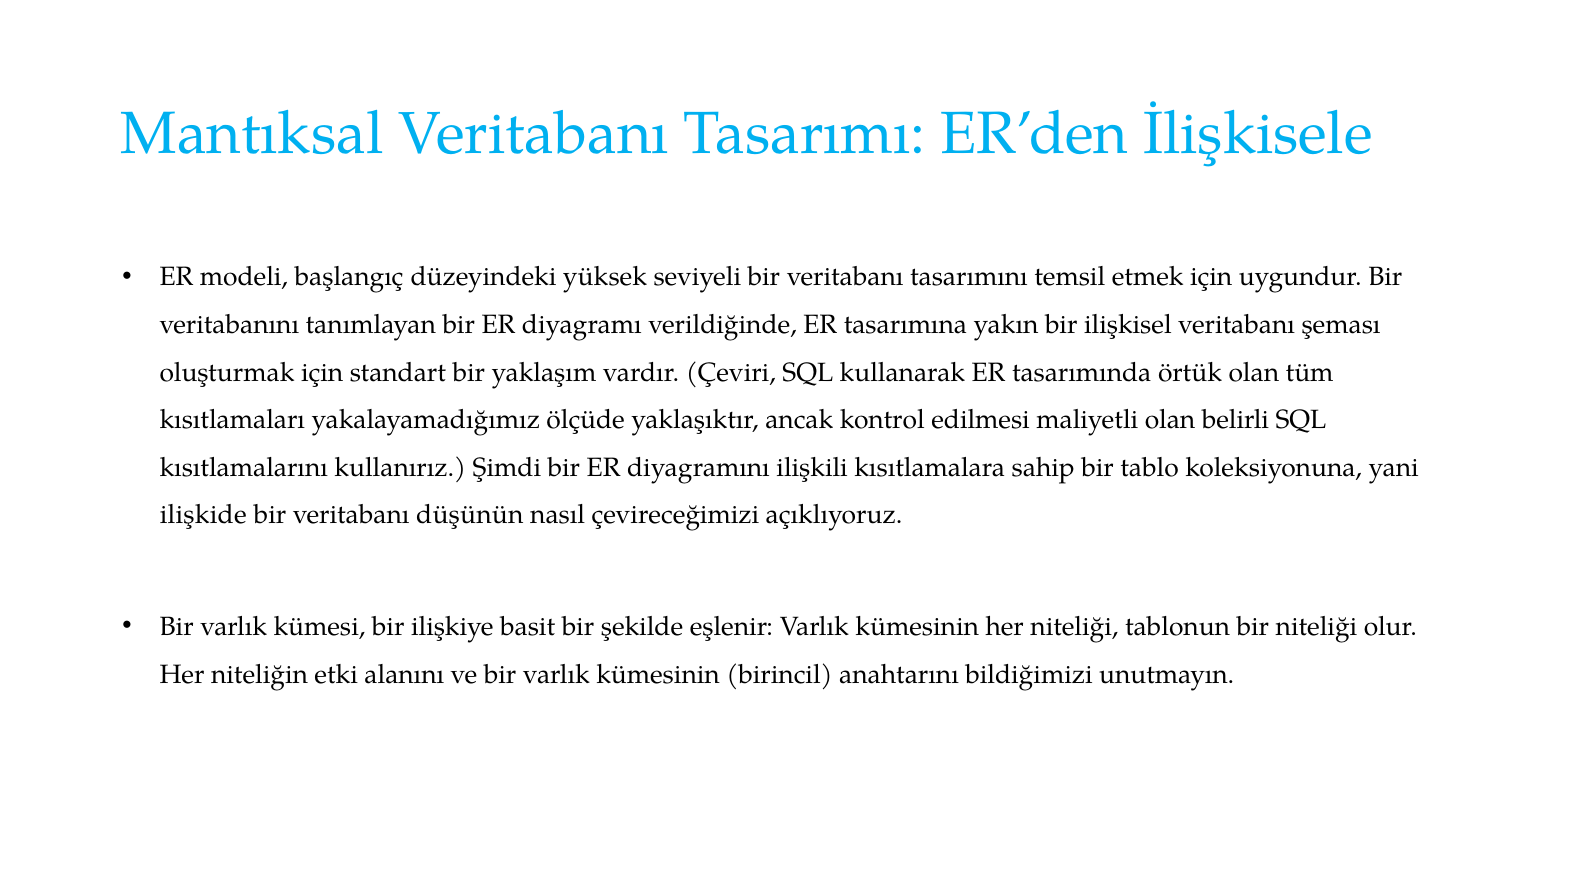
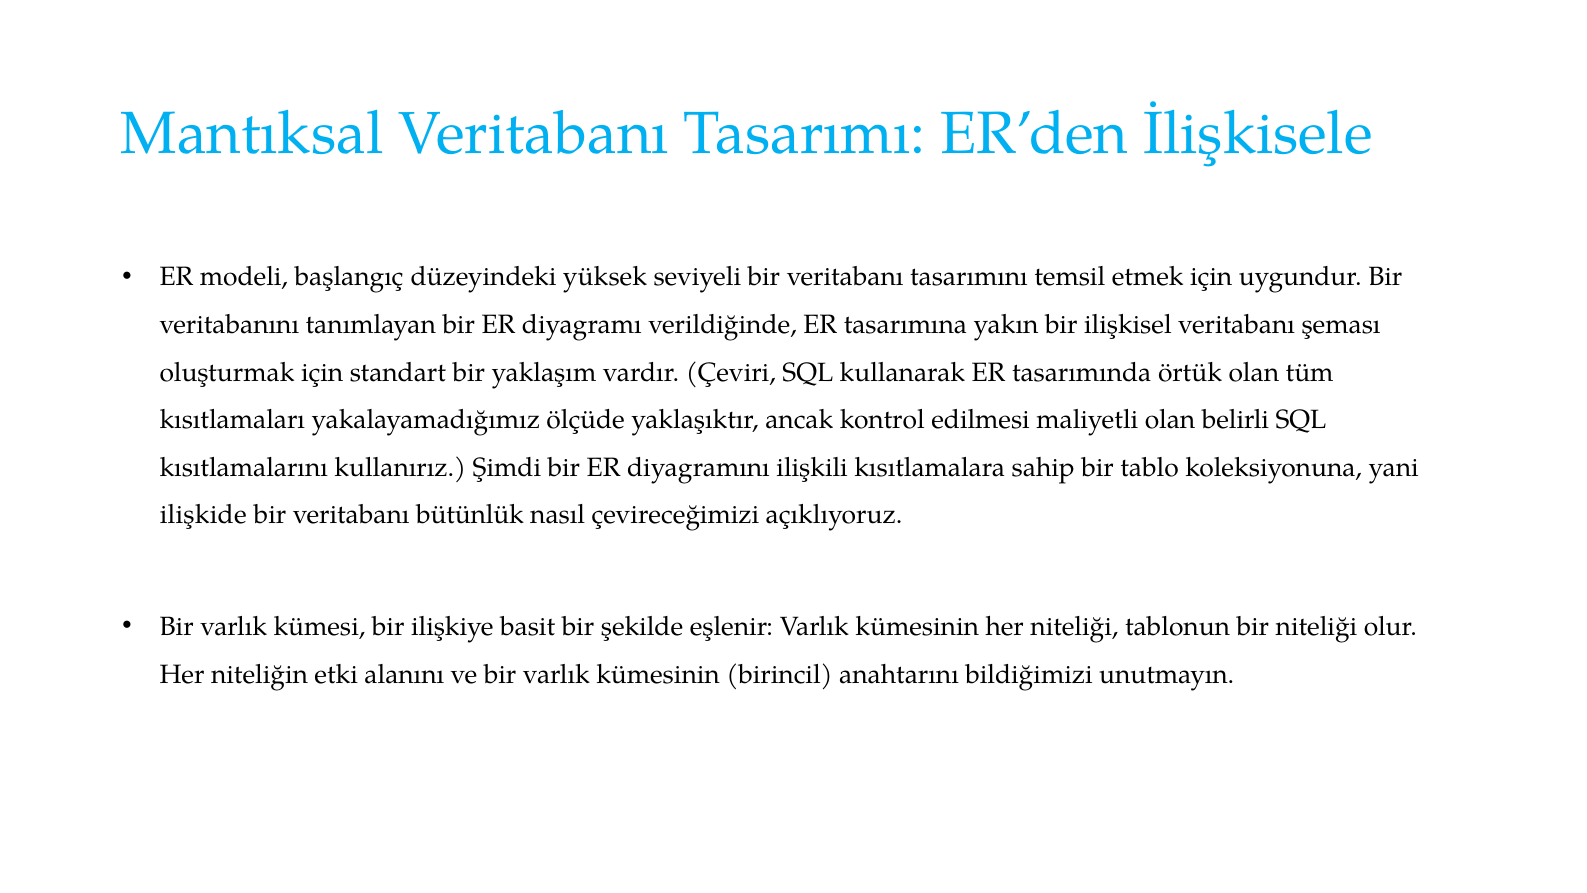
düşünün: düşünün -> bütünlük (470, 515)
